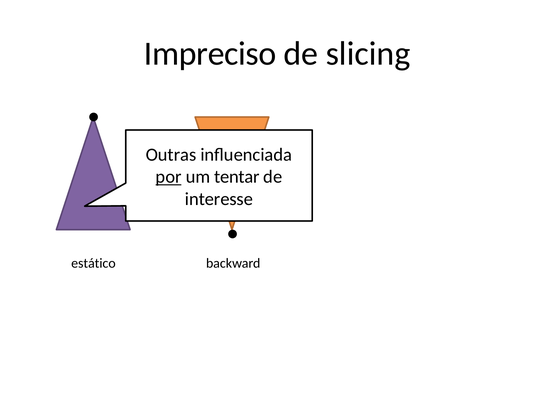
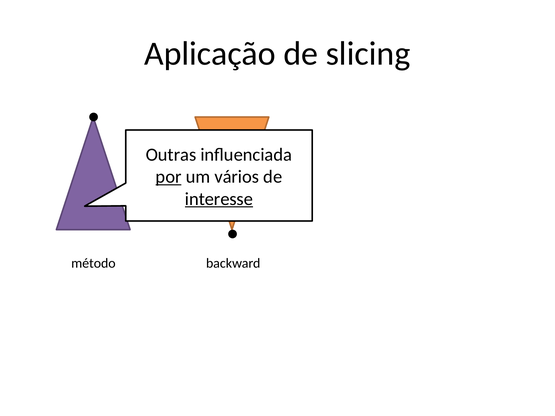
Impreciso: Impreciso -> Aplicação (210, 54)
tentar: tentar -> vários (237, 177)
interesse underline: none -> present (219, 199)
estático: estático -> método (93, 263)
